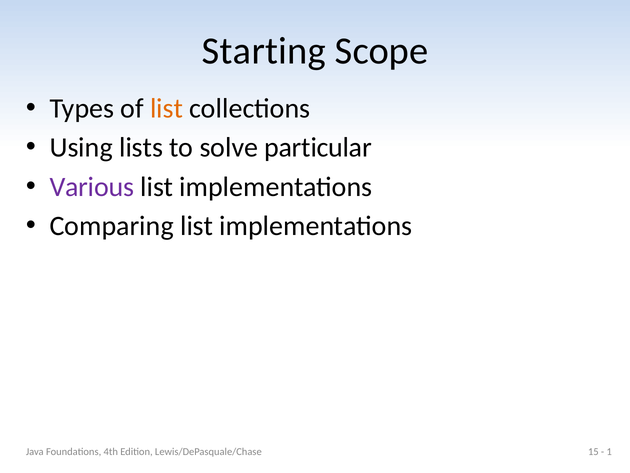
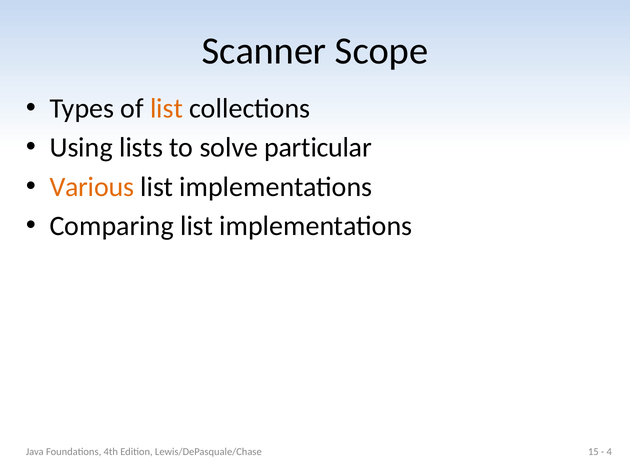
Starting: Starting -> Scanner (264, 51)
Various colour: purple -> orange (92, 187)
1: 1 -> 4 (609, 451)
